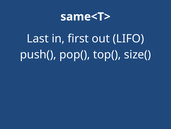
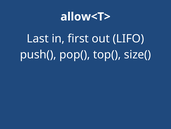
same<T>: same<T> -> allow<T> (85, 17)
